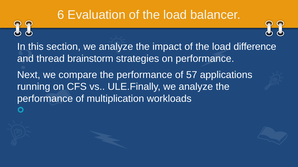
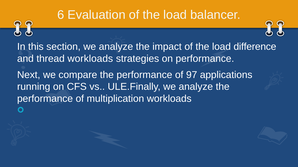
thread brainstorm: brainstorm -> workloads (90, 59)
57: 57 -> 97 (192, 75)
